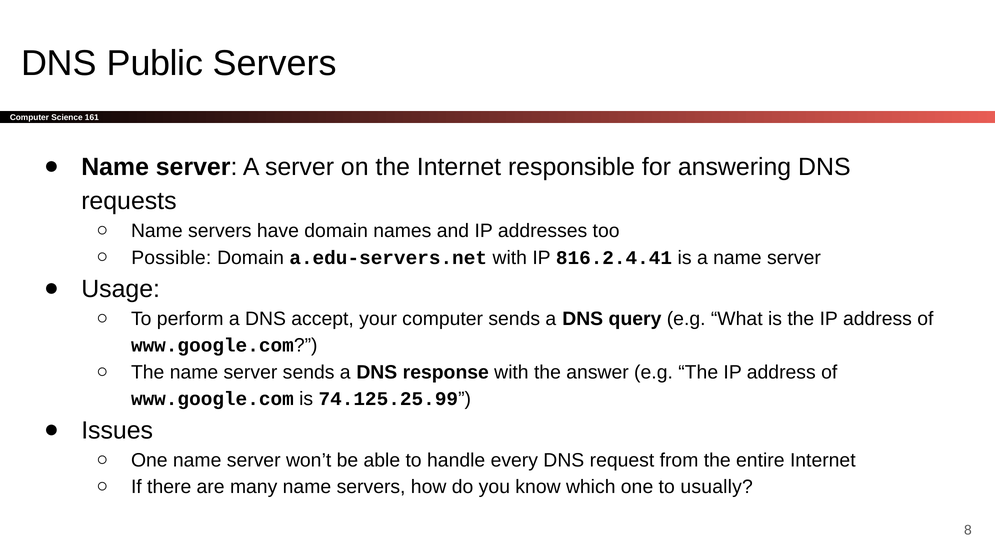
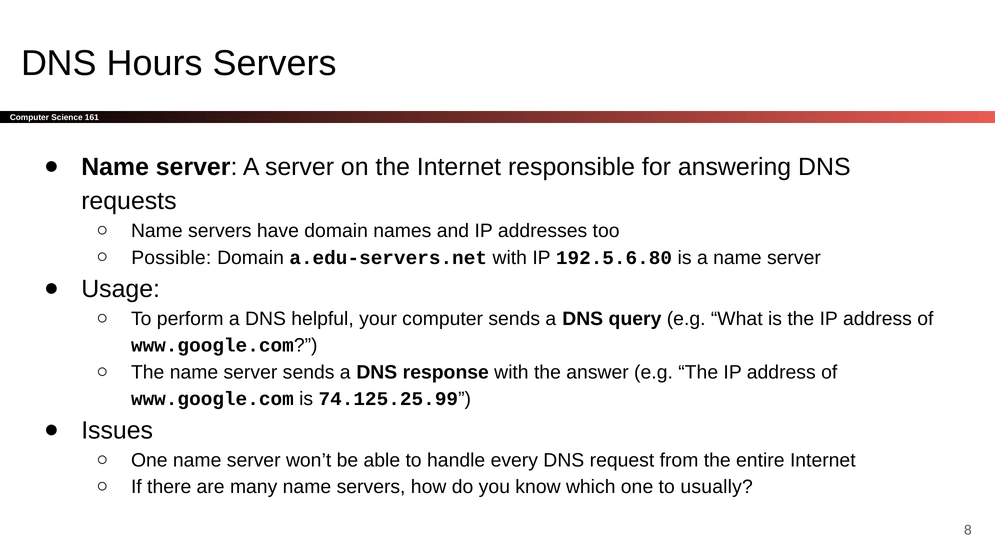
Public: Public -> Hours (155, 63)
816.2.4.41: 816.2.4.41 -> 192.5.6.80 (614, 257)
accept: accept -> helpful (323, 319)
